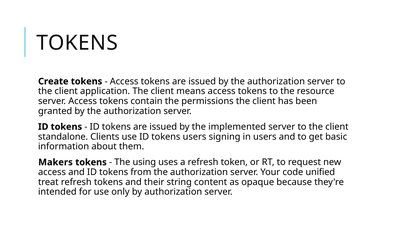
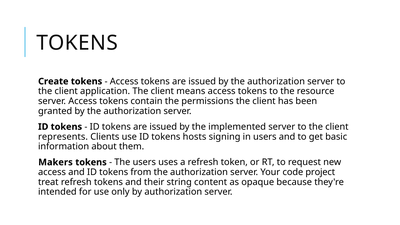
standalone: standalone -> represents (63, 137)
tokens users: users -> hosts (195, 137)
The using: using -> users (144, 162)
unified: unified -> project (320, 172)
